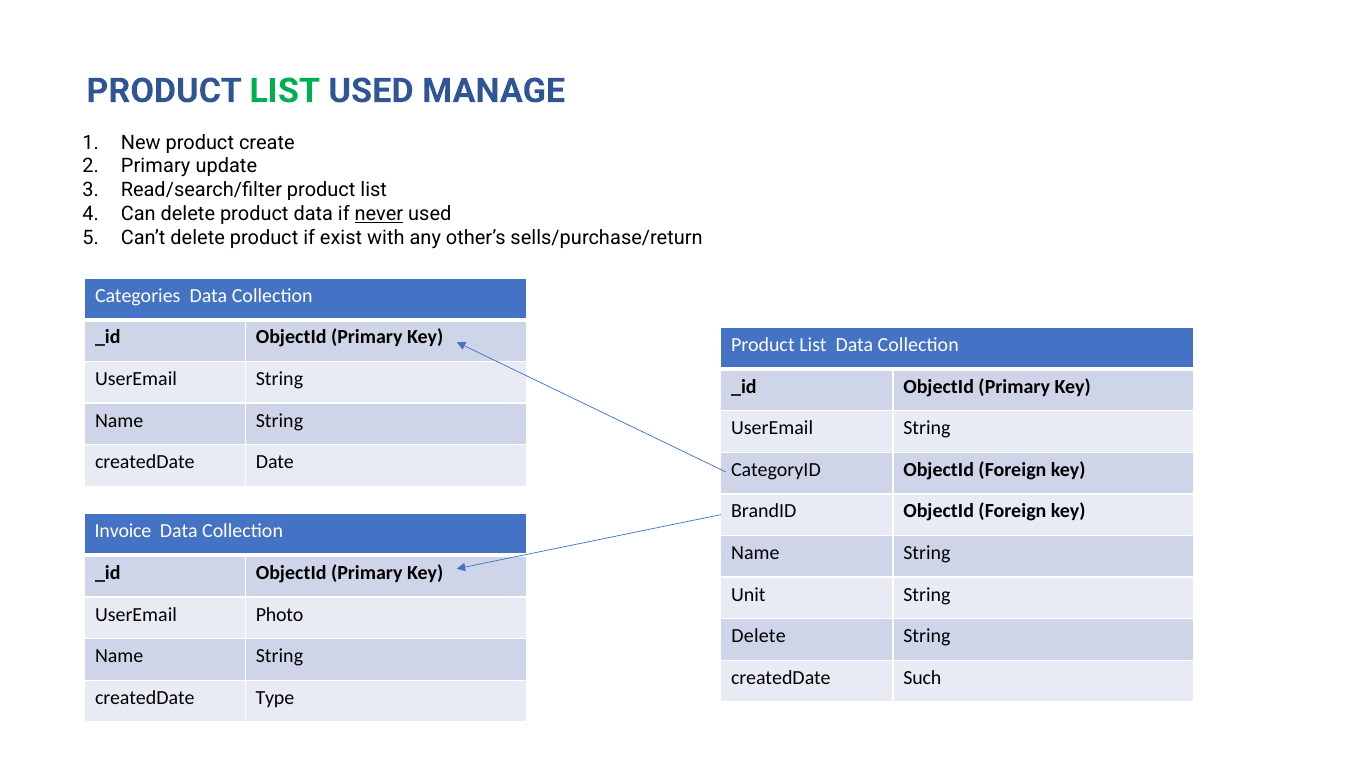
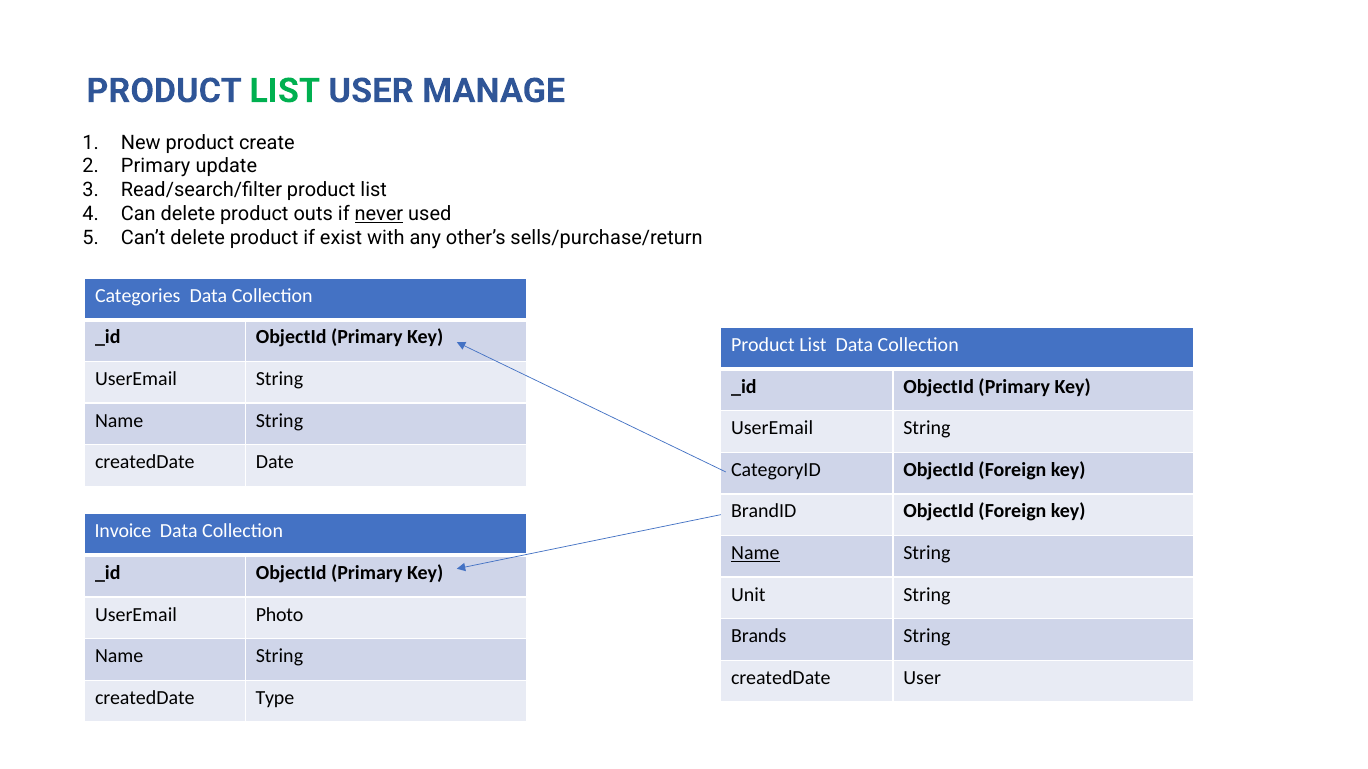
LIST USED: USED -> USER (371, 91)
product data: data -> outs (313, 214)
Name underline: none -> present (755, 553)
Delete: Delete -> Brands (759, 637)
createdDate Such: Such -> User (922, 678)
